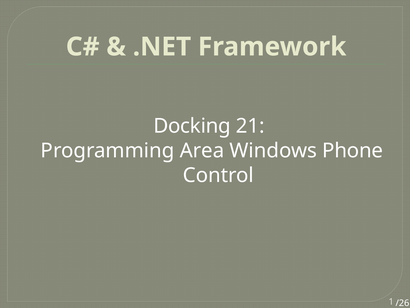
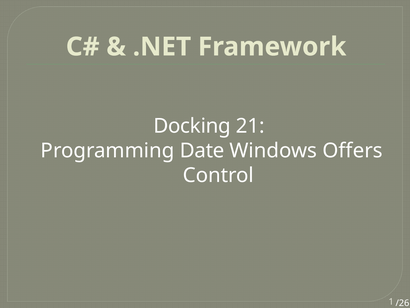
Area: Area -> Date (202, 150)
Phone: Phone -> Offers (353, 150)
